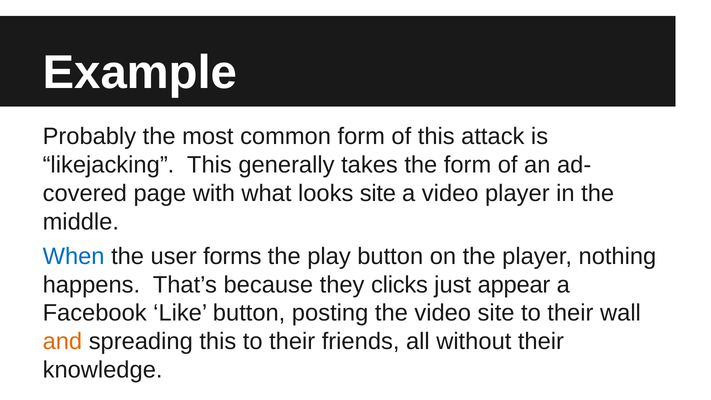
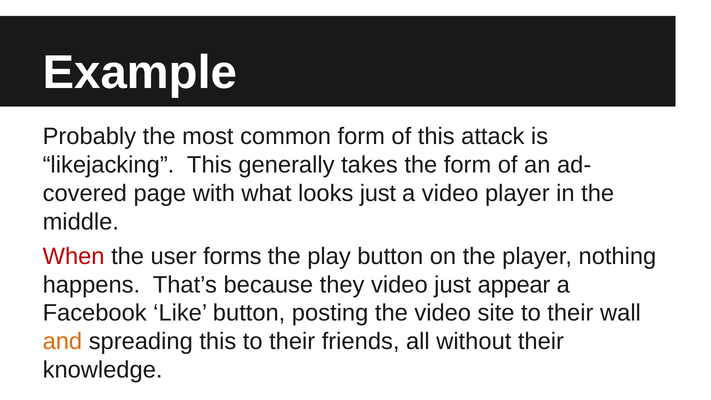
looks site: site -> just (378, 193)
When colour: blue -> red (74, 256)
they clicks: clicks -> video (399, 285)
